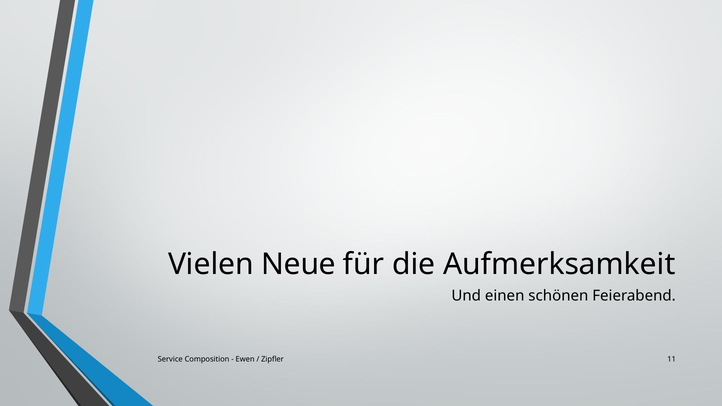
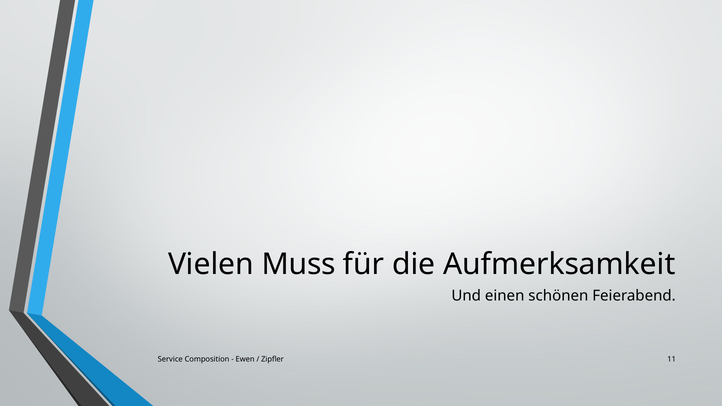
Neue: Neue -> Muss (299, 264)
